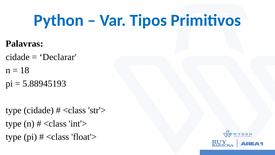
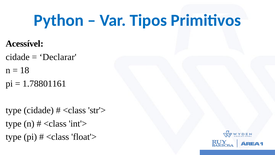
Palavras: Palavras -> Acessível (25, 44)
5.88945193: 5.88945193 -> 1.78801161 (44, 84)
